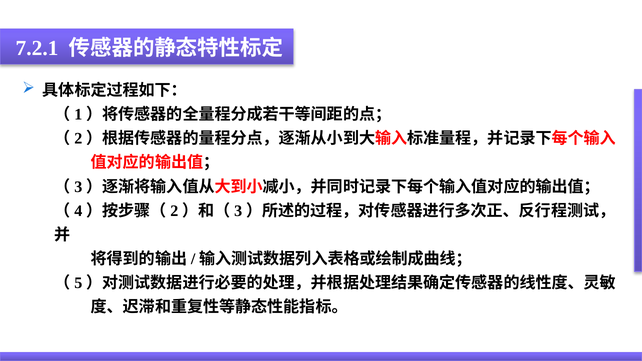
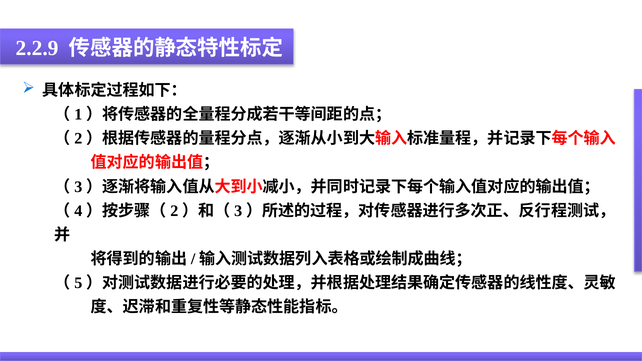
7.2.1: 7.2.1 -> 2.2.9 (37, 48)
